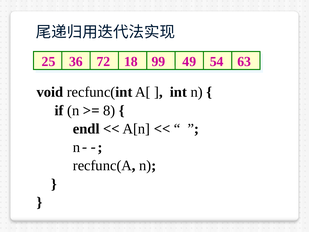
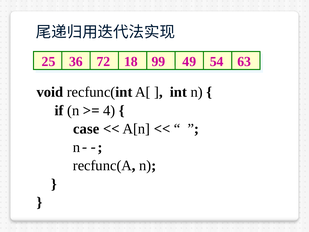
8: 8 -> 4 (109, 110)
endl: endl -> case (86, 129)
